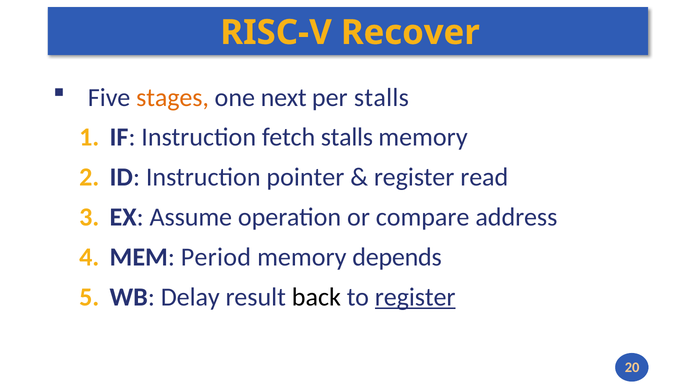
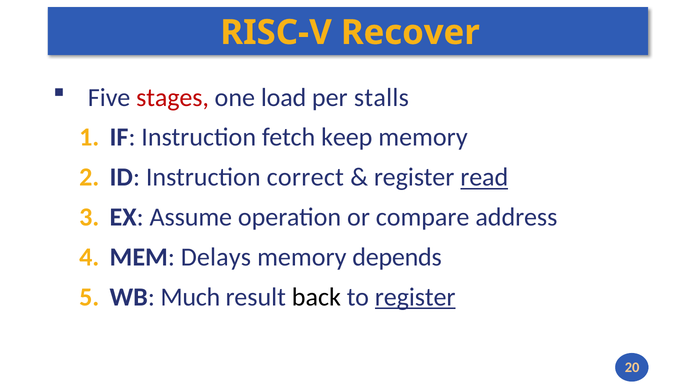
stages colour: orange -> red (173, 98)
next: next -> load (284, 98)
fetch stalls: stalls -> keep (347, 138)
pointer: pointer -> correct (305, 178)
read underline: none -> present (484, 178)
Period: Period -> Delays (216, 258)
Delay: Delay -> Much (190, 298)
